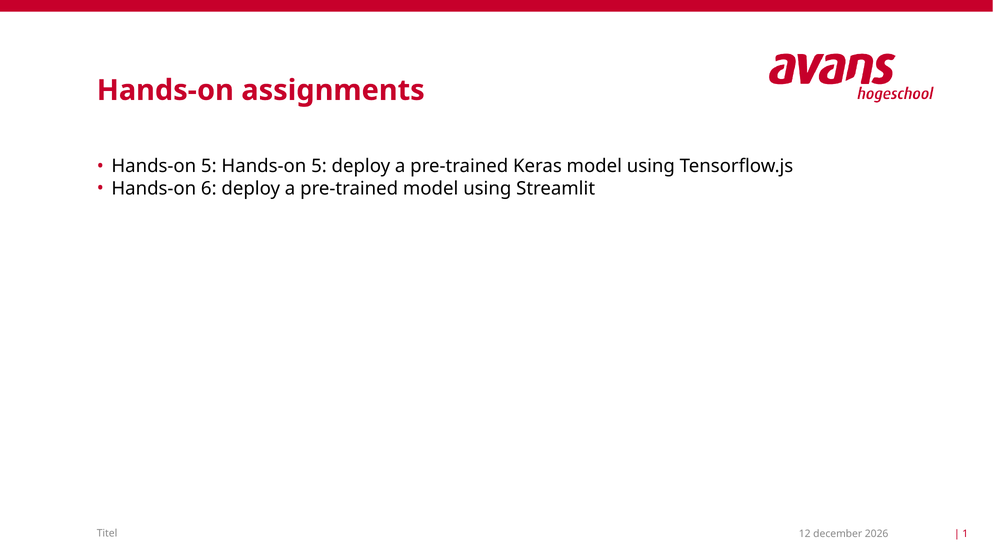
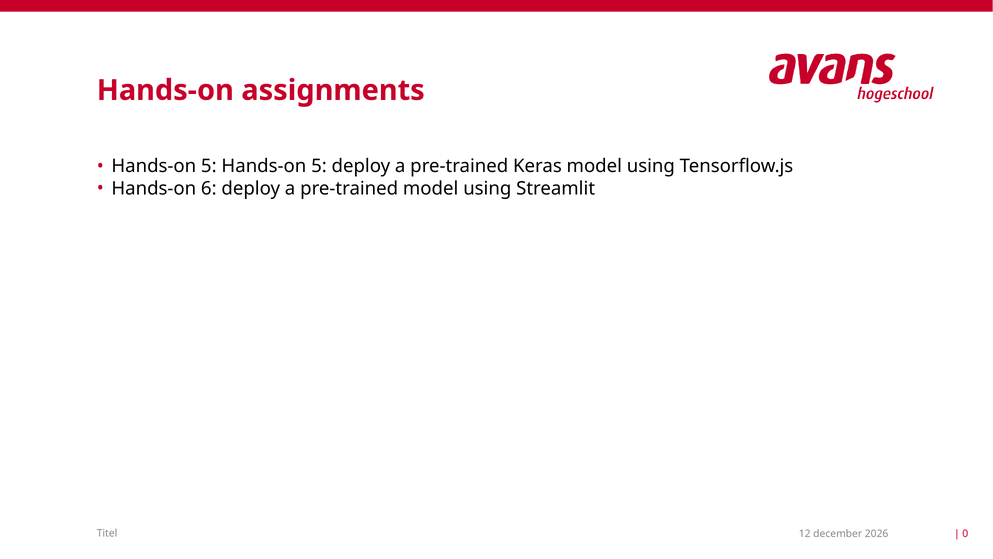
1: 1 -> 0 (965, 533)
